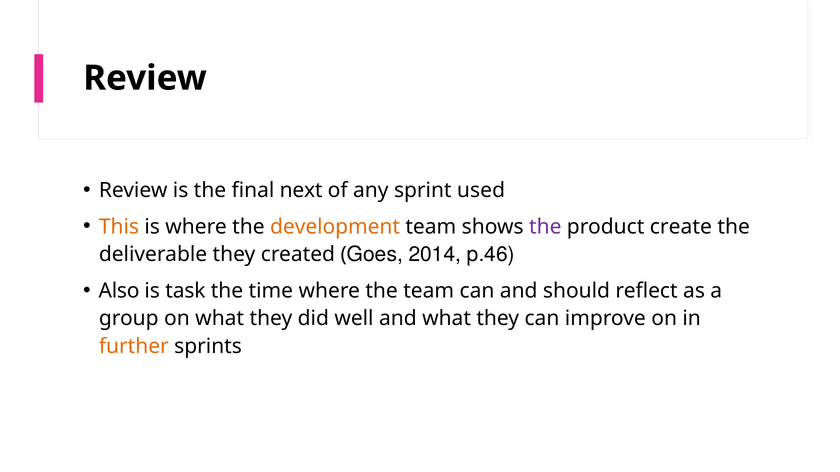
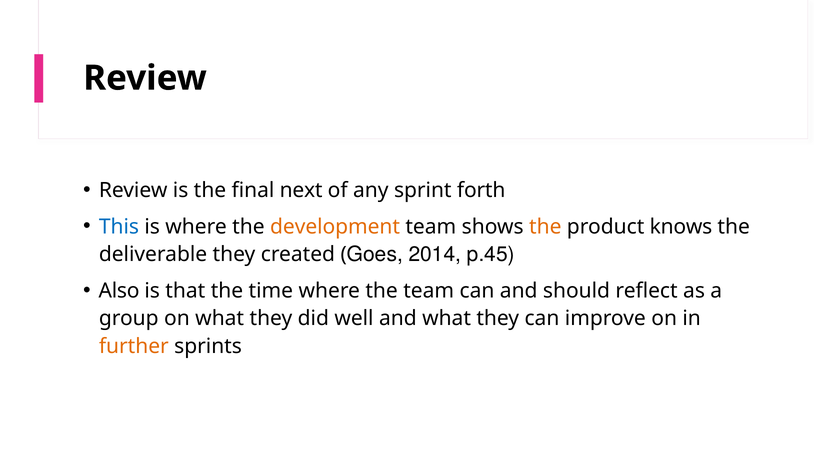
used: used -> forth (481, 190)
This colour: orange -> blue (119, 227)
the colour: purple -> orange (545, 227)
create: create -> knows (681, 227)
p.46: p.46 -> p.45 (491, 255)
task: task -> that (185, 291)
